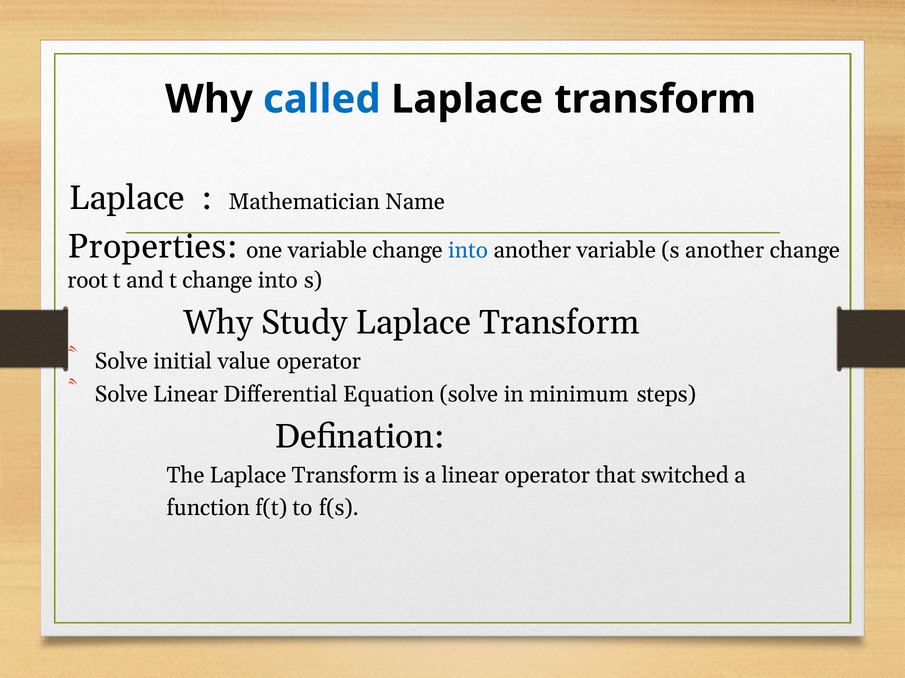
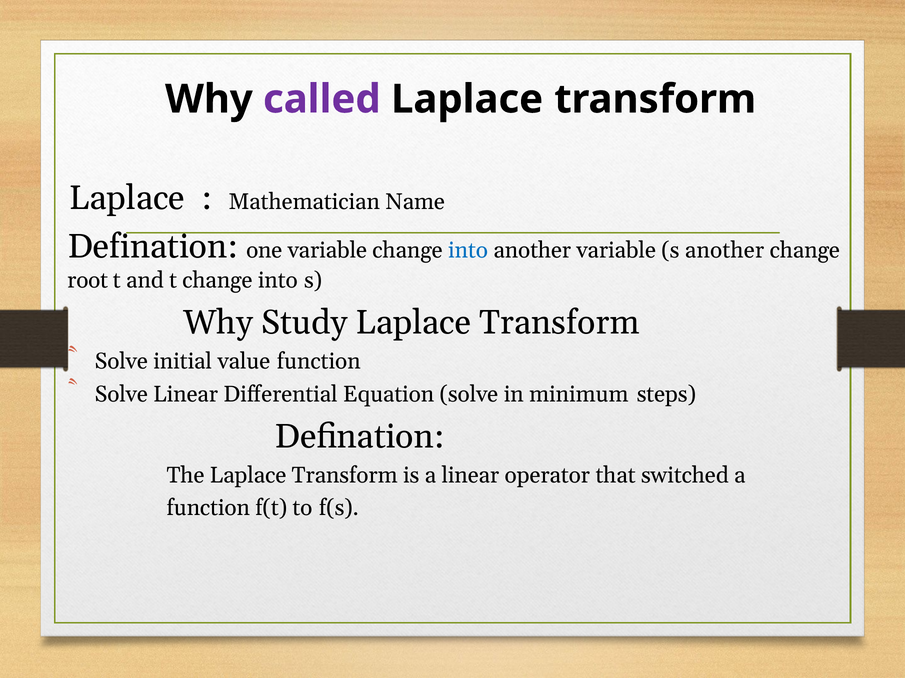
called colour: blue -> purple (322, 99)
Properties: Properties -> Defination (153, 247)
value operator: operator -> function (319, 362)
